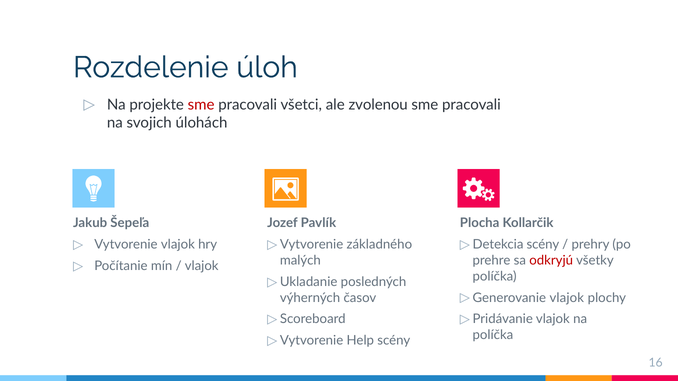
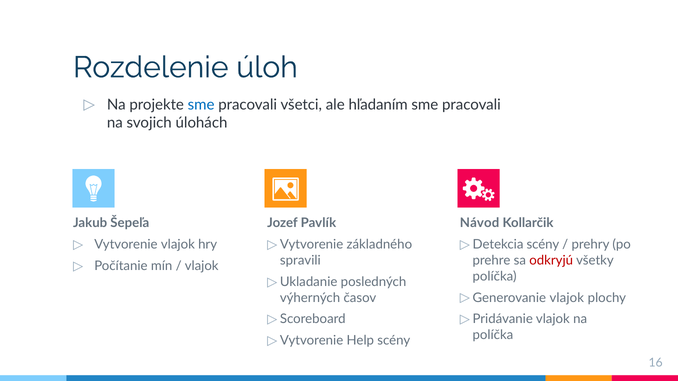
sme colour: red -> blue (201, 105)
zvolenou: zvolenou -> hľadaním (378, 105)
Plocha: Plocha -> Návod (480, 223)
malých: malých -> spravili (300, 261)
